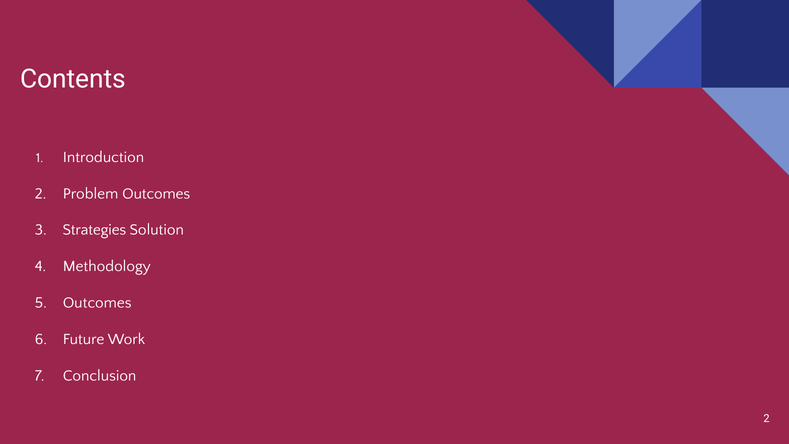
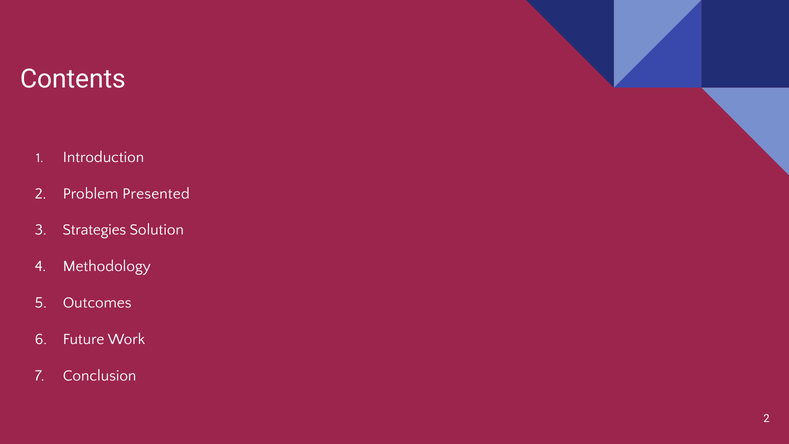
Problem Outcomes: Outcomes -> Presented (156, 193)
